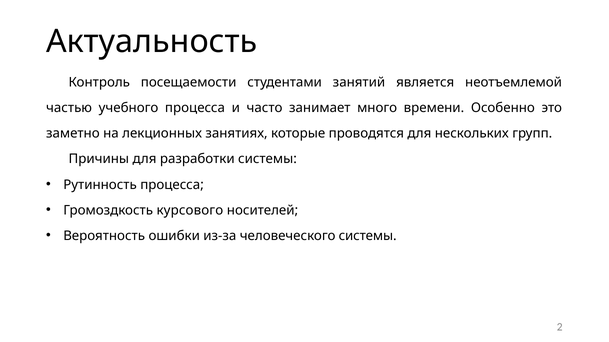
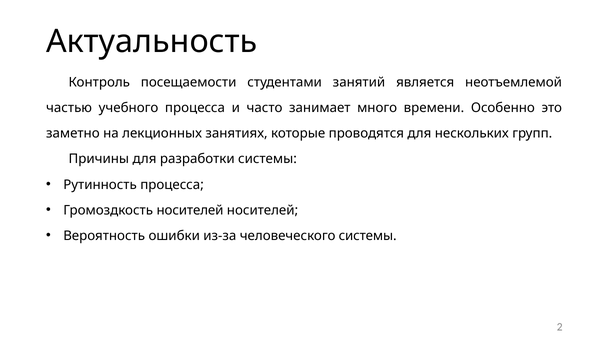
Громоздкость курсового: курсового -> носителей (190, 211)
